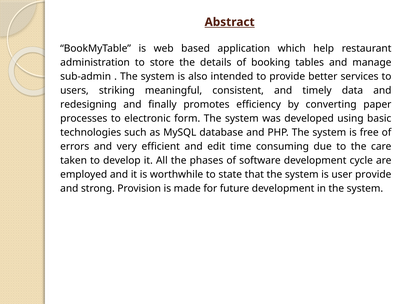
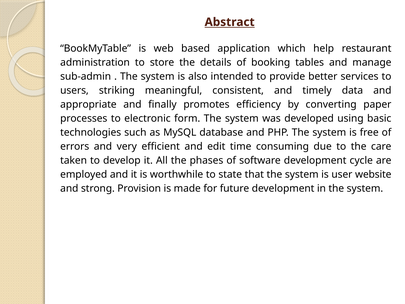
redesigning: redesigning -> appropriate (88, 104)
user provide: provide -> website (373, 174)
